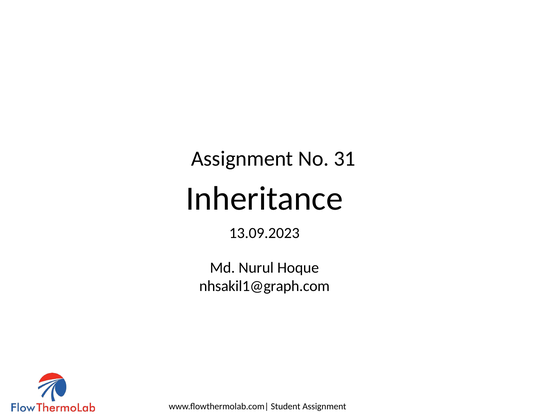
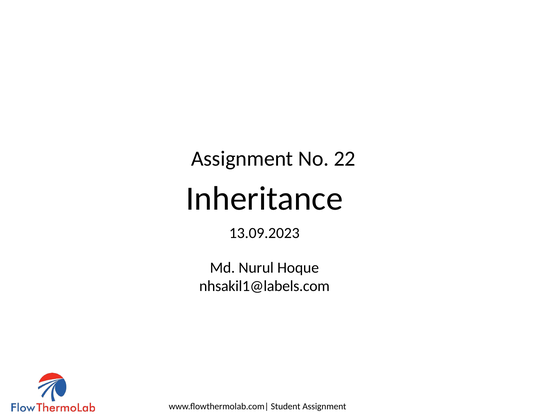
31: 31 -> 22 (345, 159)
nhsakil1@graph.com: nhsakil1@graph.com -> nhsakil1@labels.com (264, 286)
